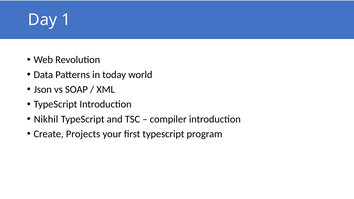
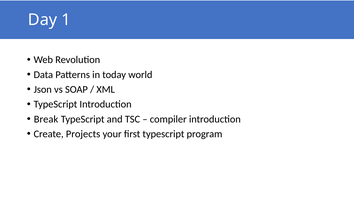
Nikhil: Nikhil -> Break (46, 119)
